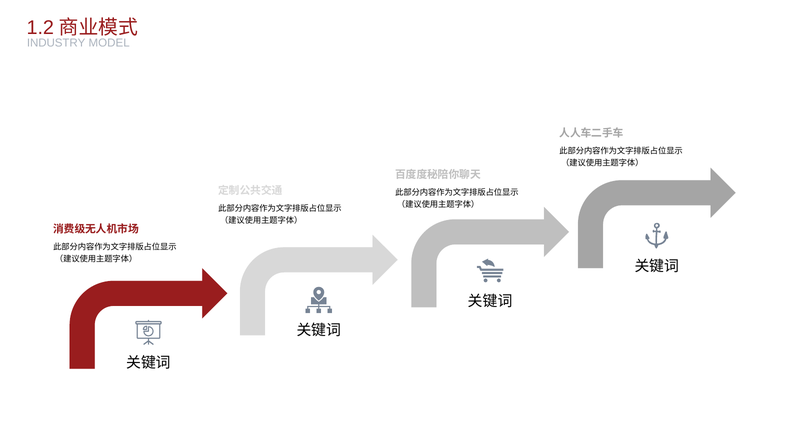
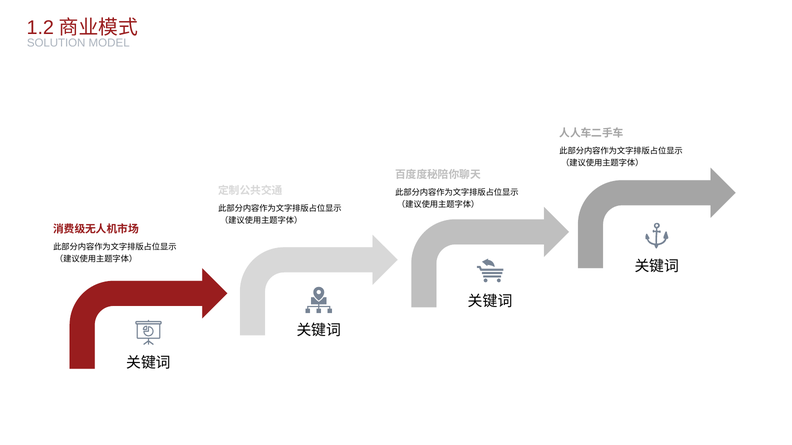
INDUSTRY: INDUSTRY -> SOLUTION (56, 43)
